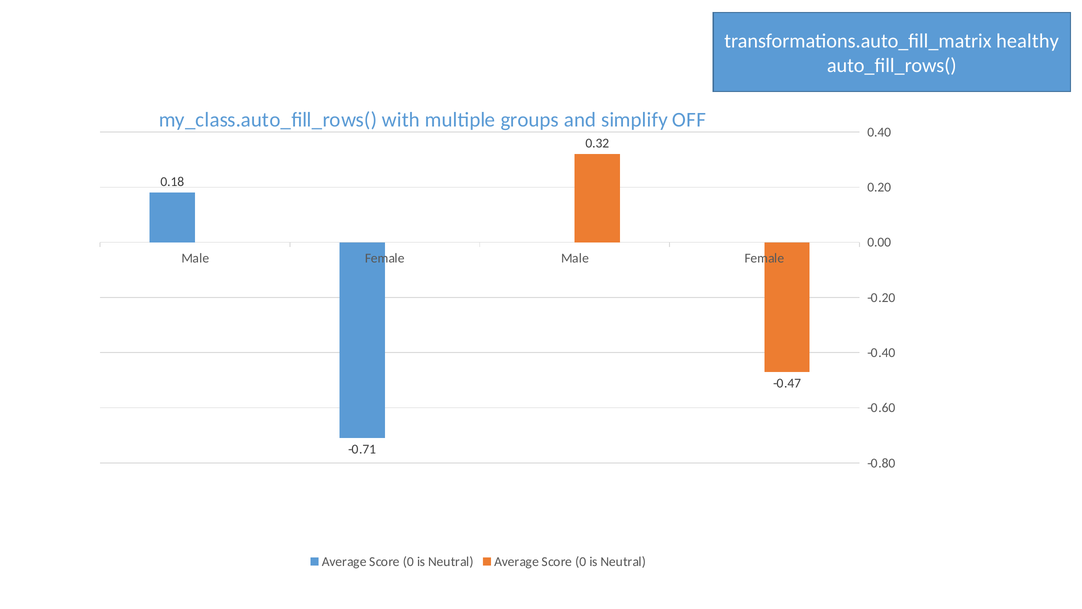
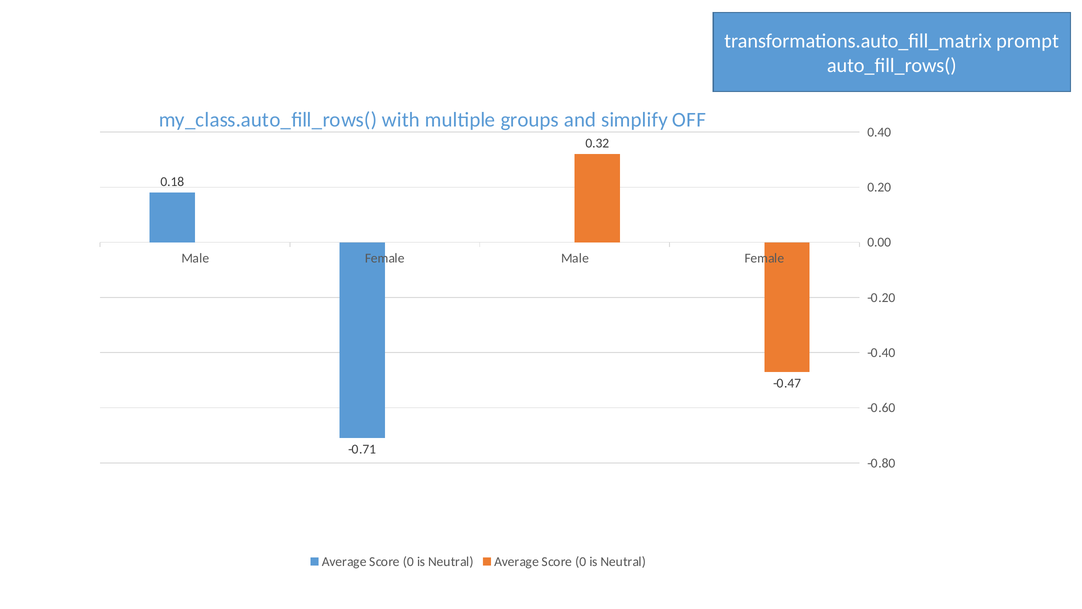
healthy: healthy -> prompt (1028, 41)
